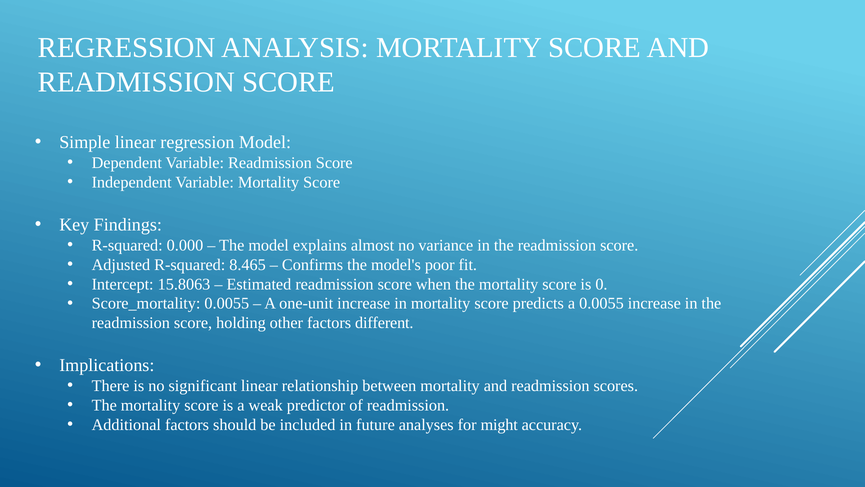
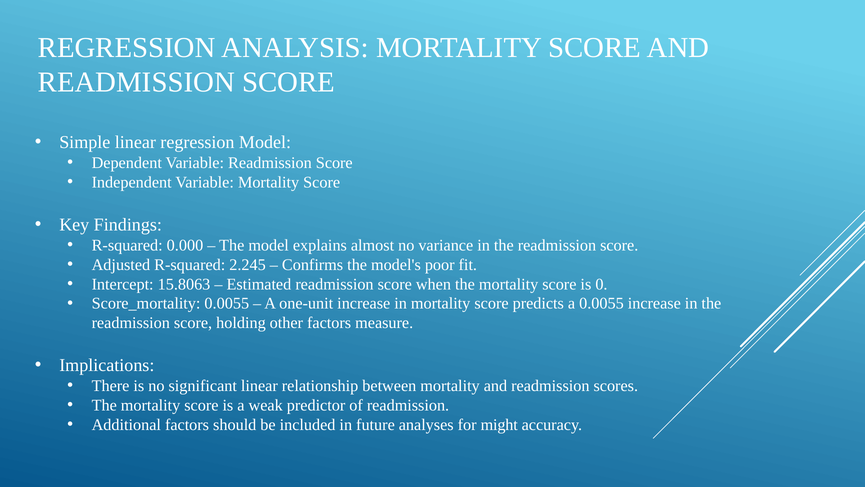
8.465: 8.465 -> 2.245 (248, 264)
different: different -> measure (384, 323)
